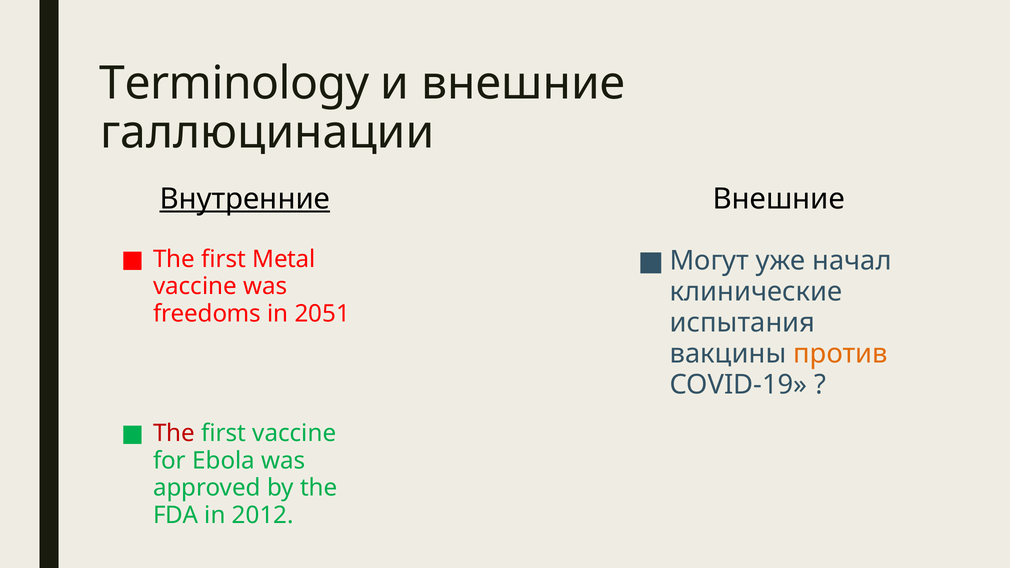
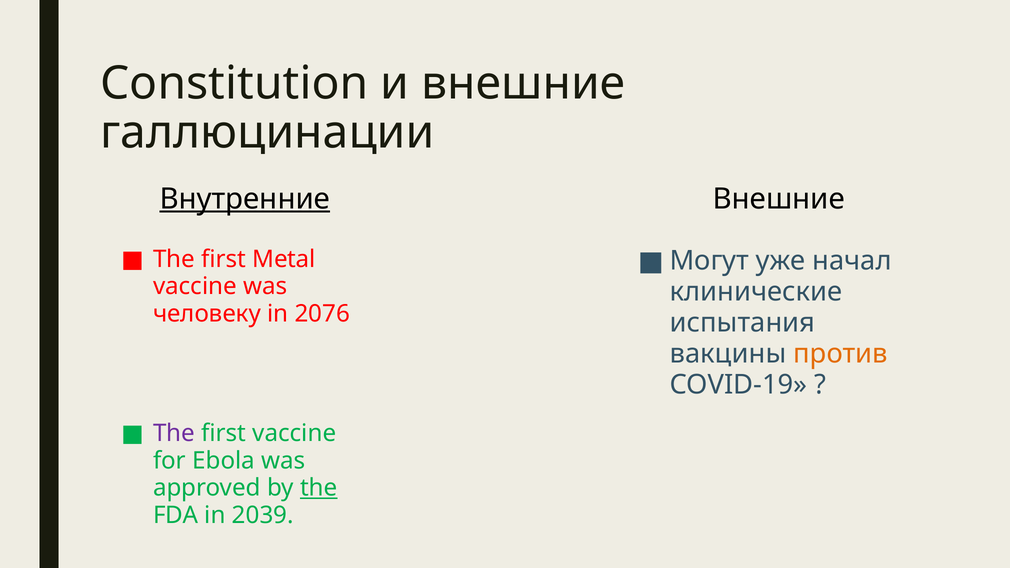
Terminology: Terminology -> Constitution (234, 83)
freedoms: freedoms -> человеку (207, 314)
2051: 2051 -> 2076 (322, 314)
The colour: red -> purple (174, 433)
the underline: none -> present (319, 488)
2012: 2012 -> 2039 (263, 515)
